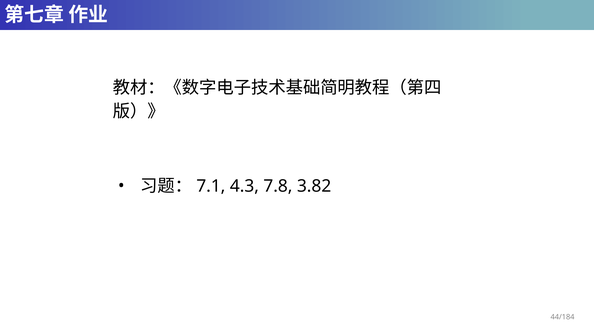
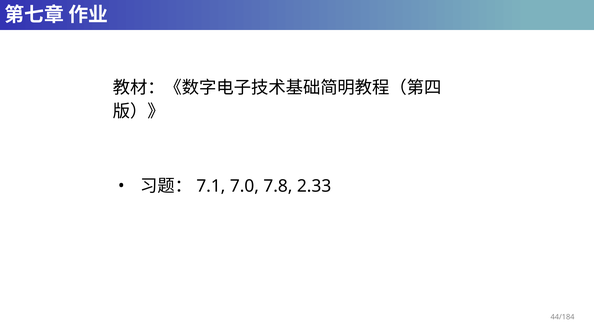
4.3: 4.3 -> 7.0 (244, 186)
3.82: 3.82 -> 2.33 (314, 186)
